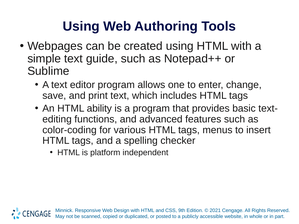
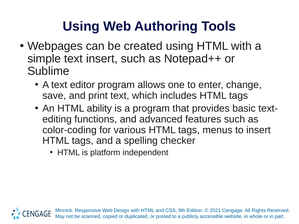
text guide: guide -> insert (102, 59)
